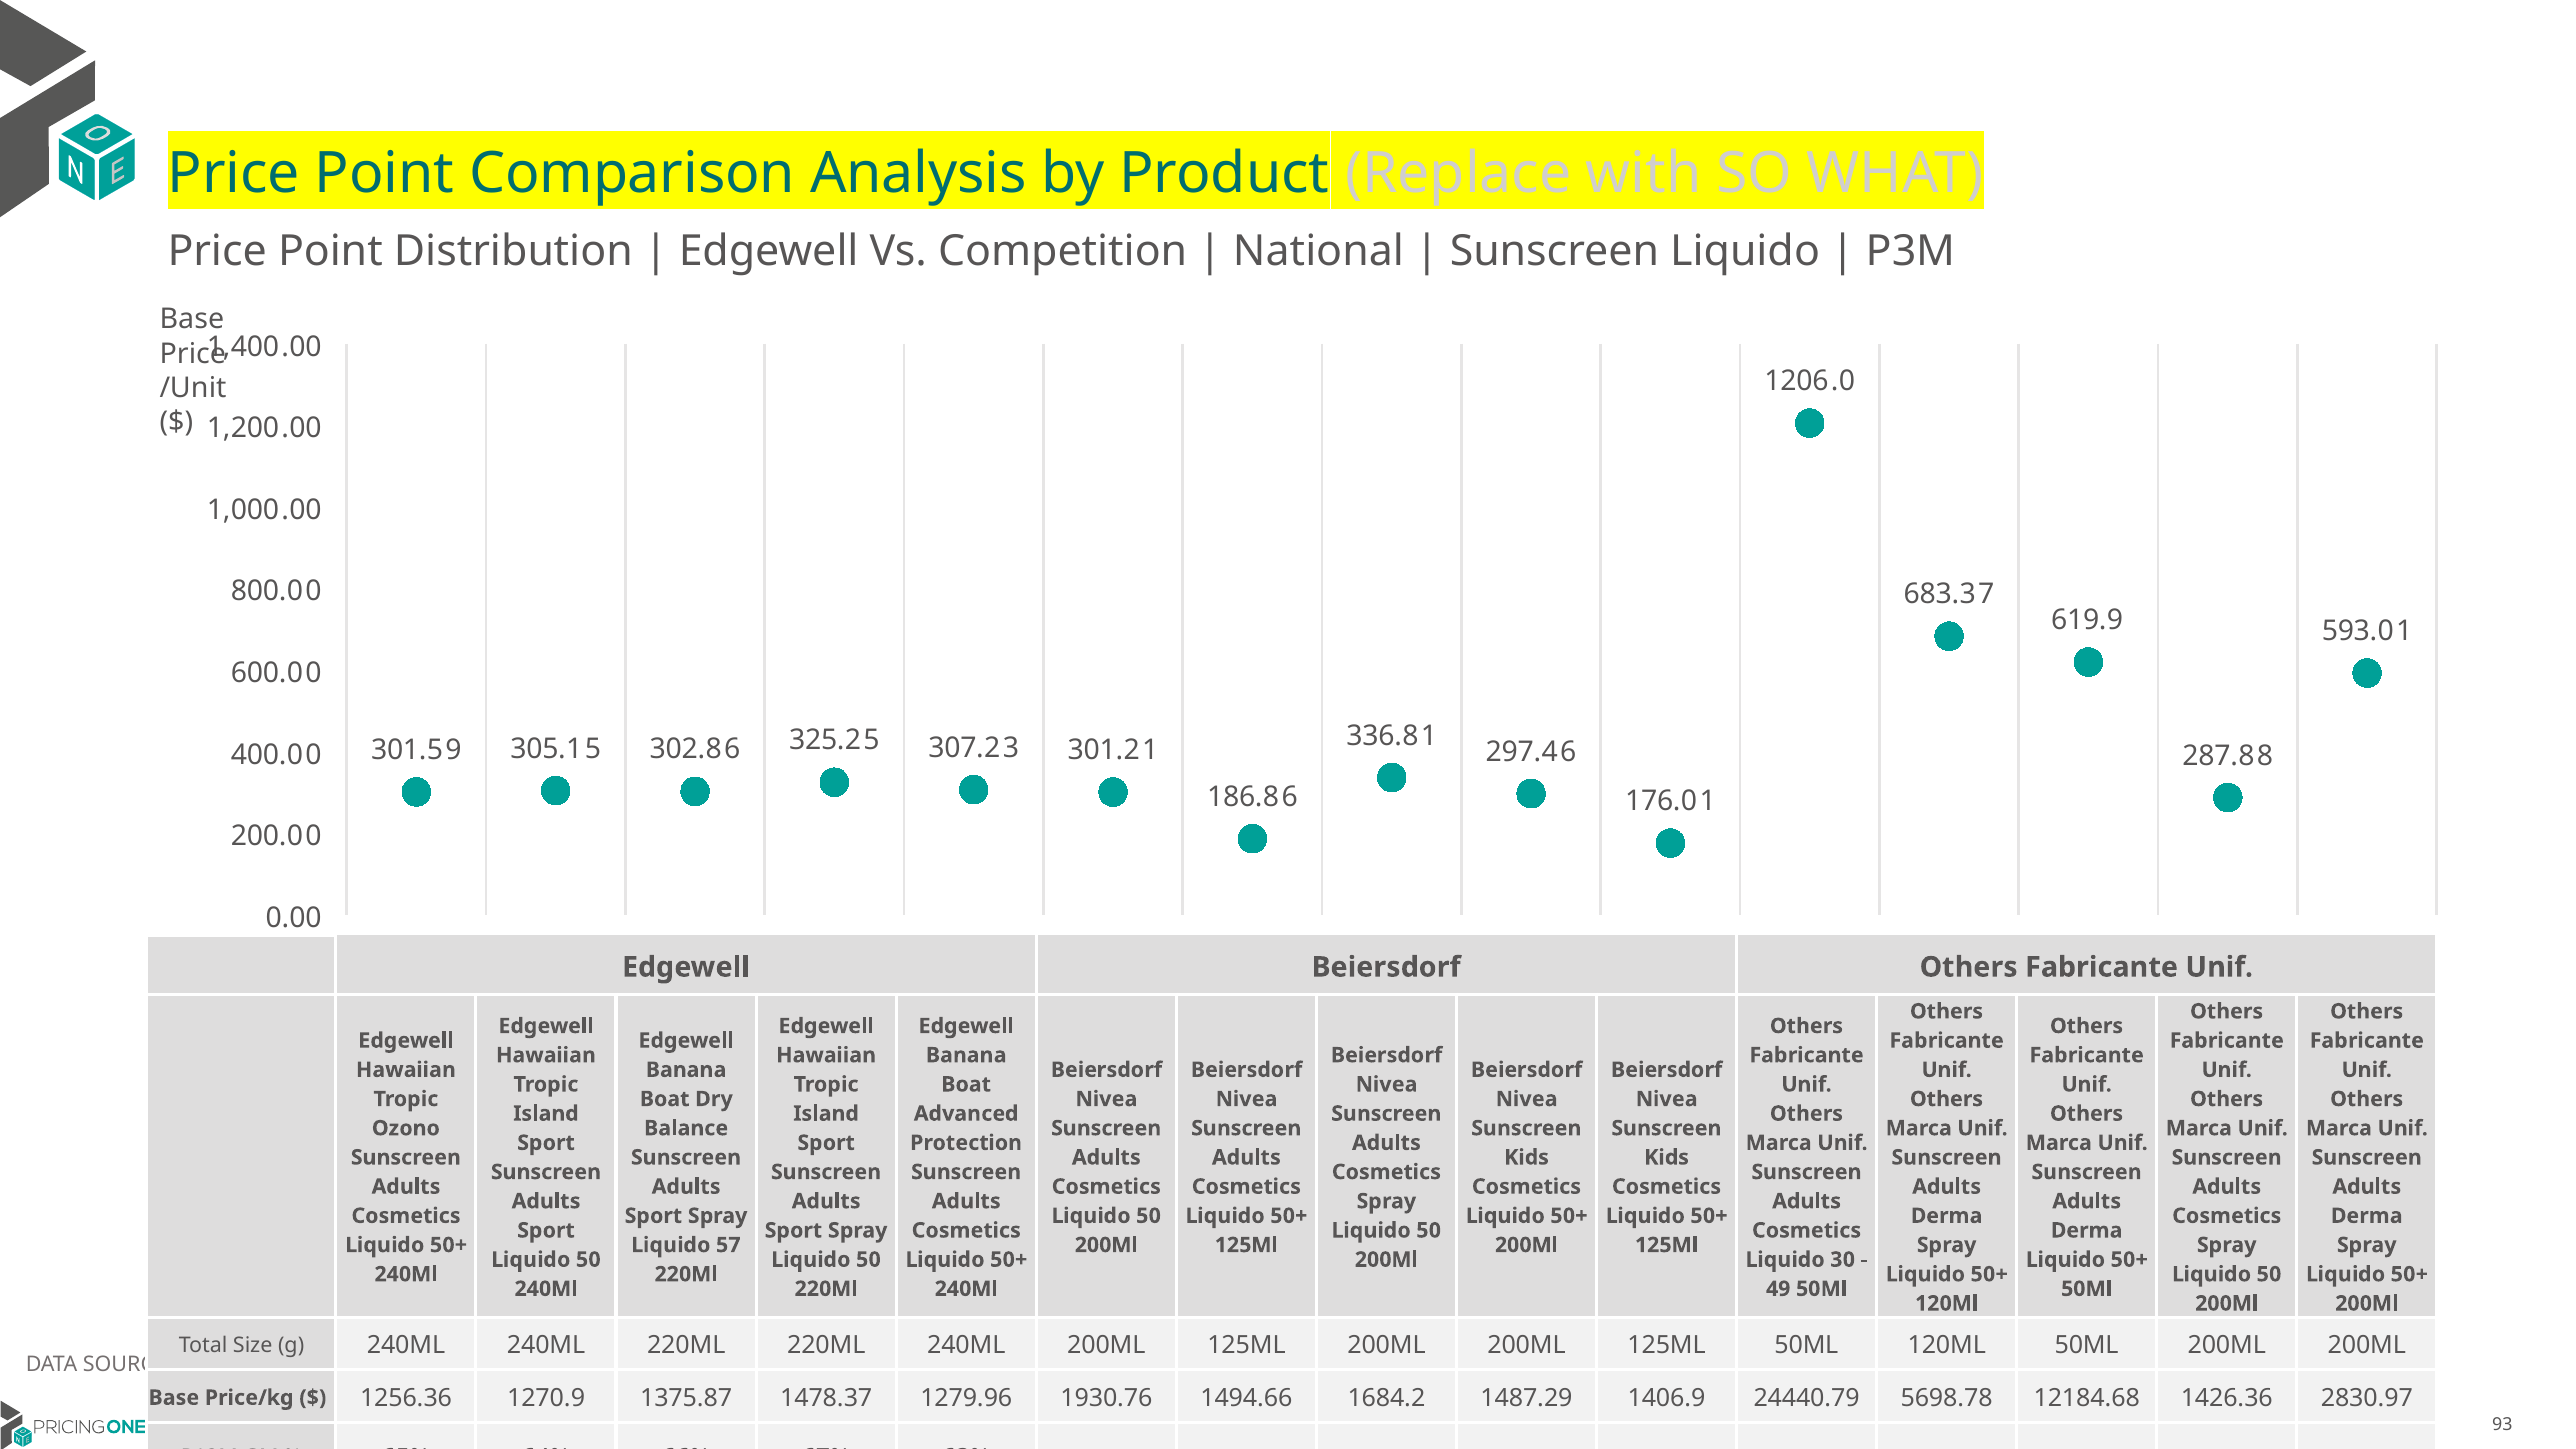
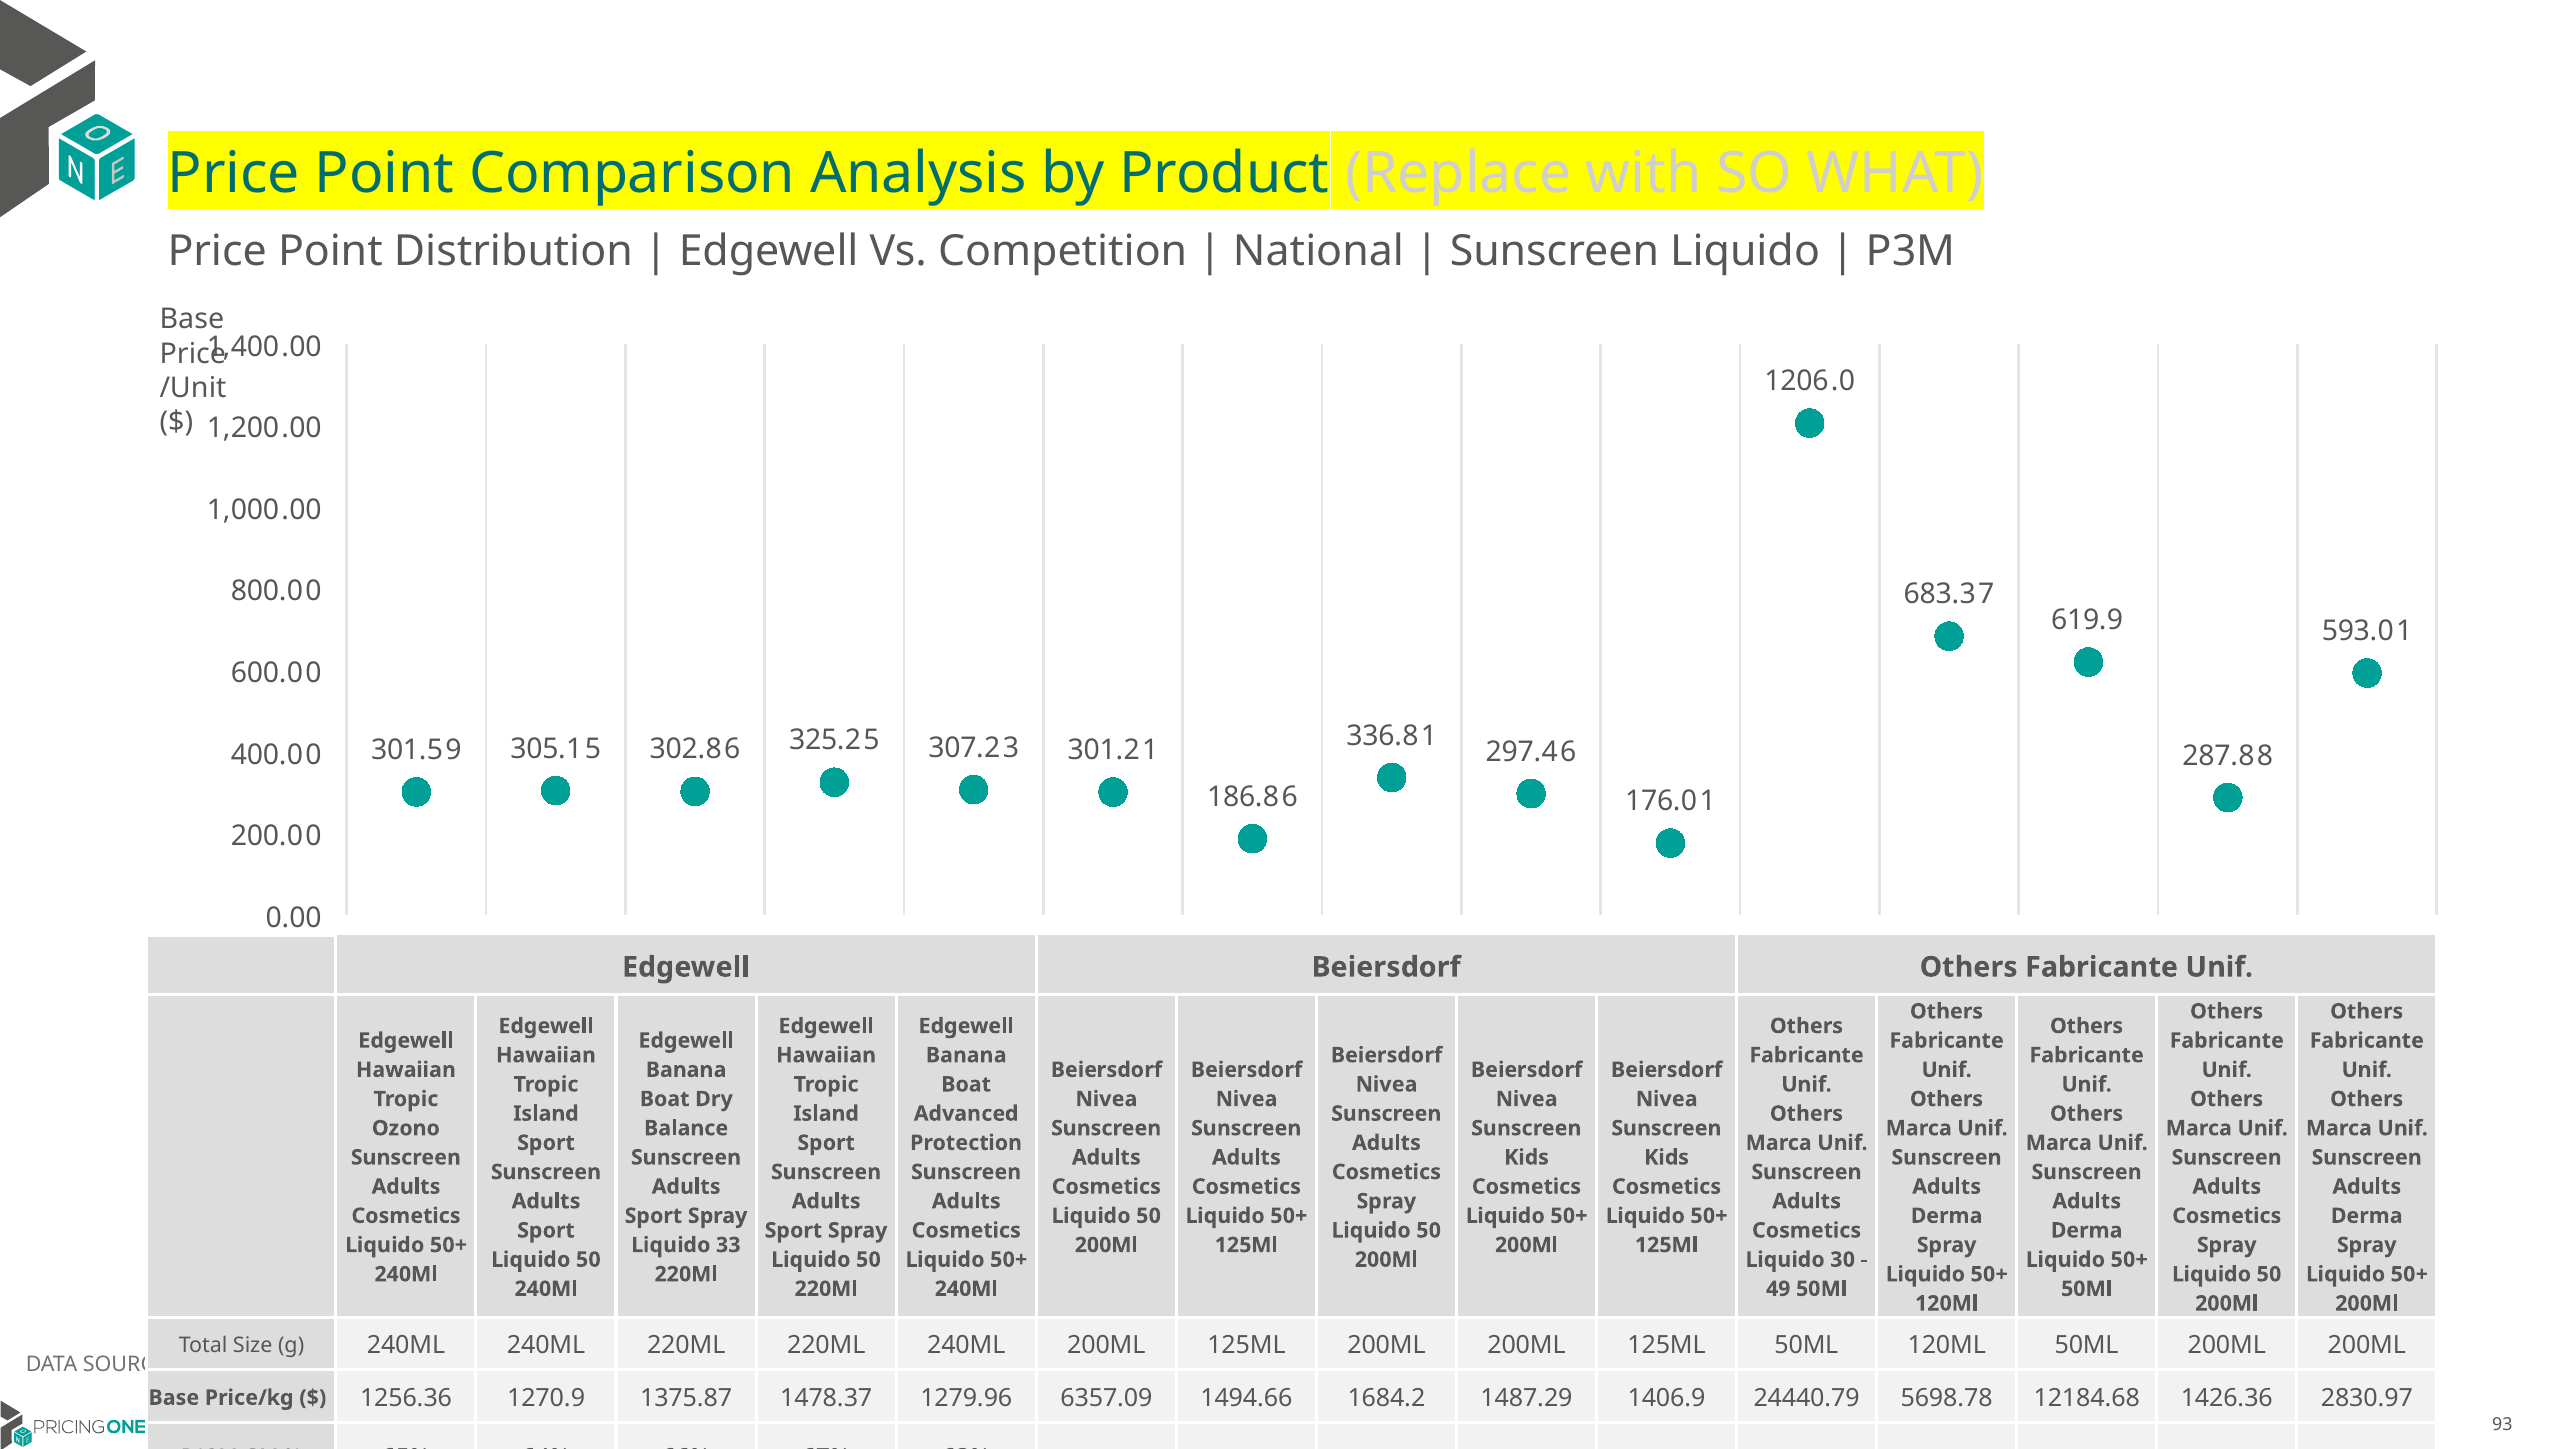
57: 57 -> 33 (728, 1245)
1930.76: 1930.76 -> 6357.09 (1106, 1398)
